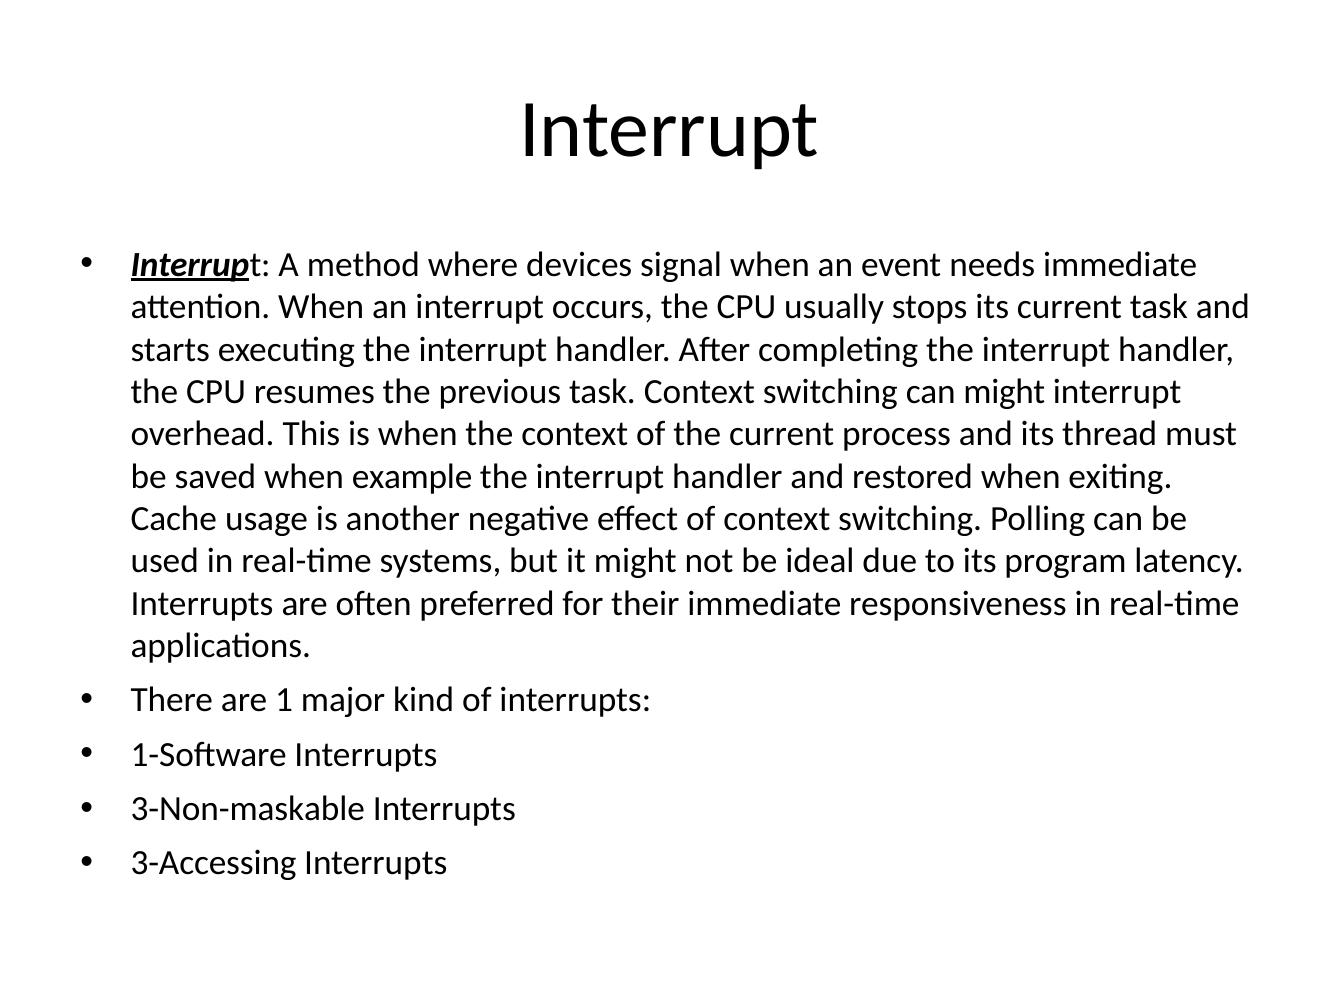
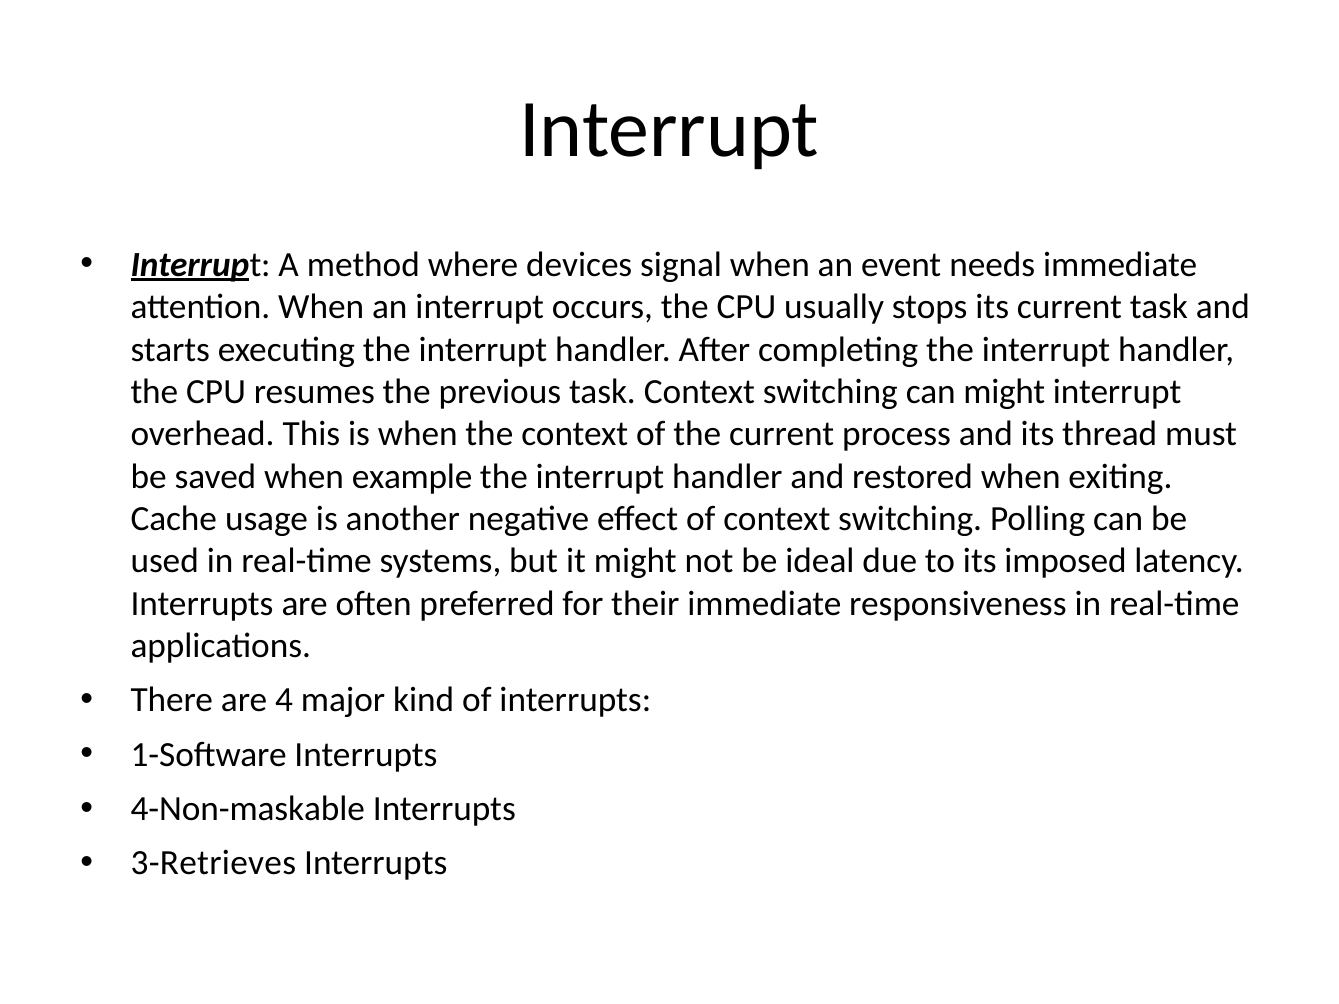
program: program -> imposed (1065, 561)
1: 1 -> 4 (284, 700)
3-Non-maskable: 3-Non-maskable -> 4-Non-maskable (248, 809)
3-Accessing: 3-Accessing -> 3-Retrieves (213, 863)
